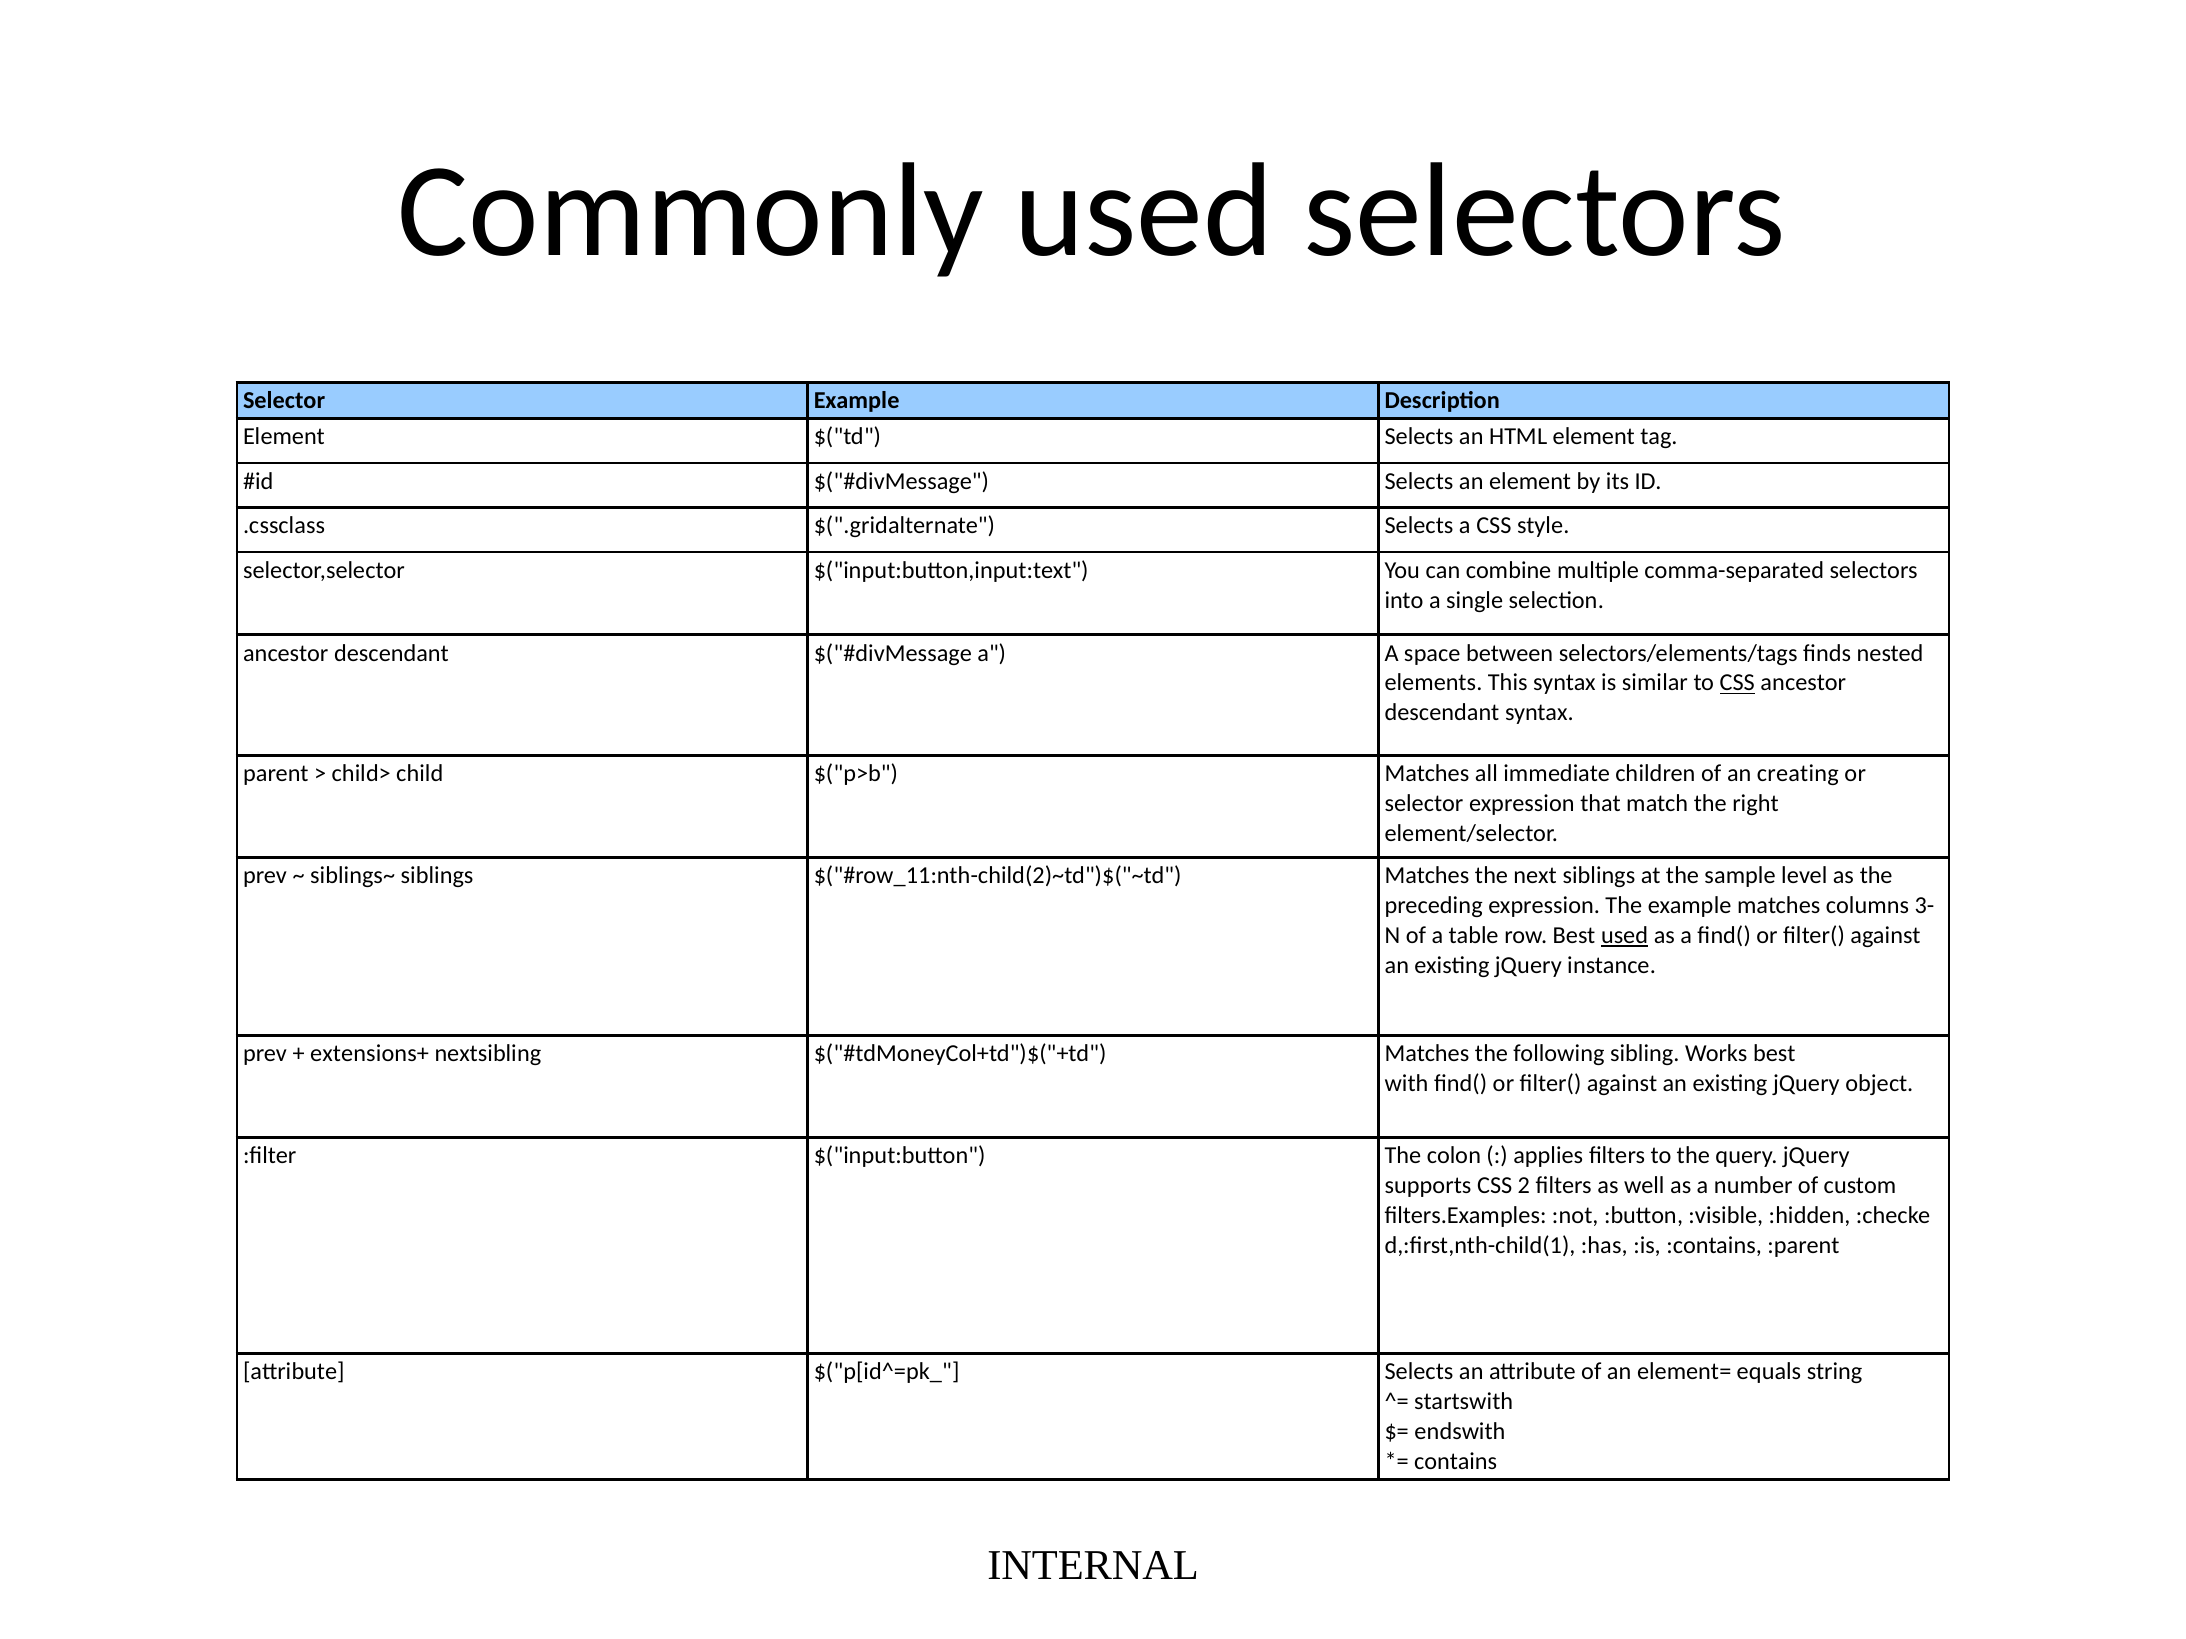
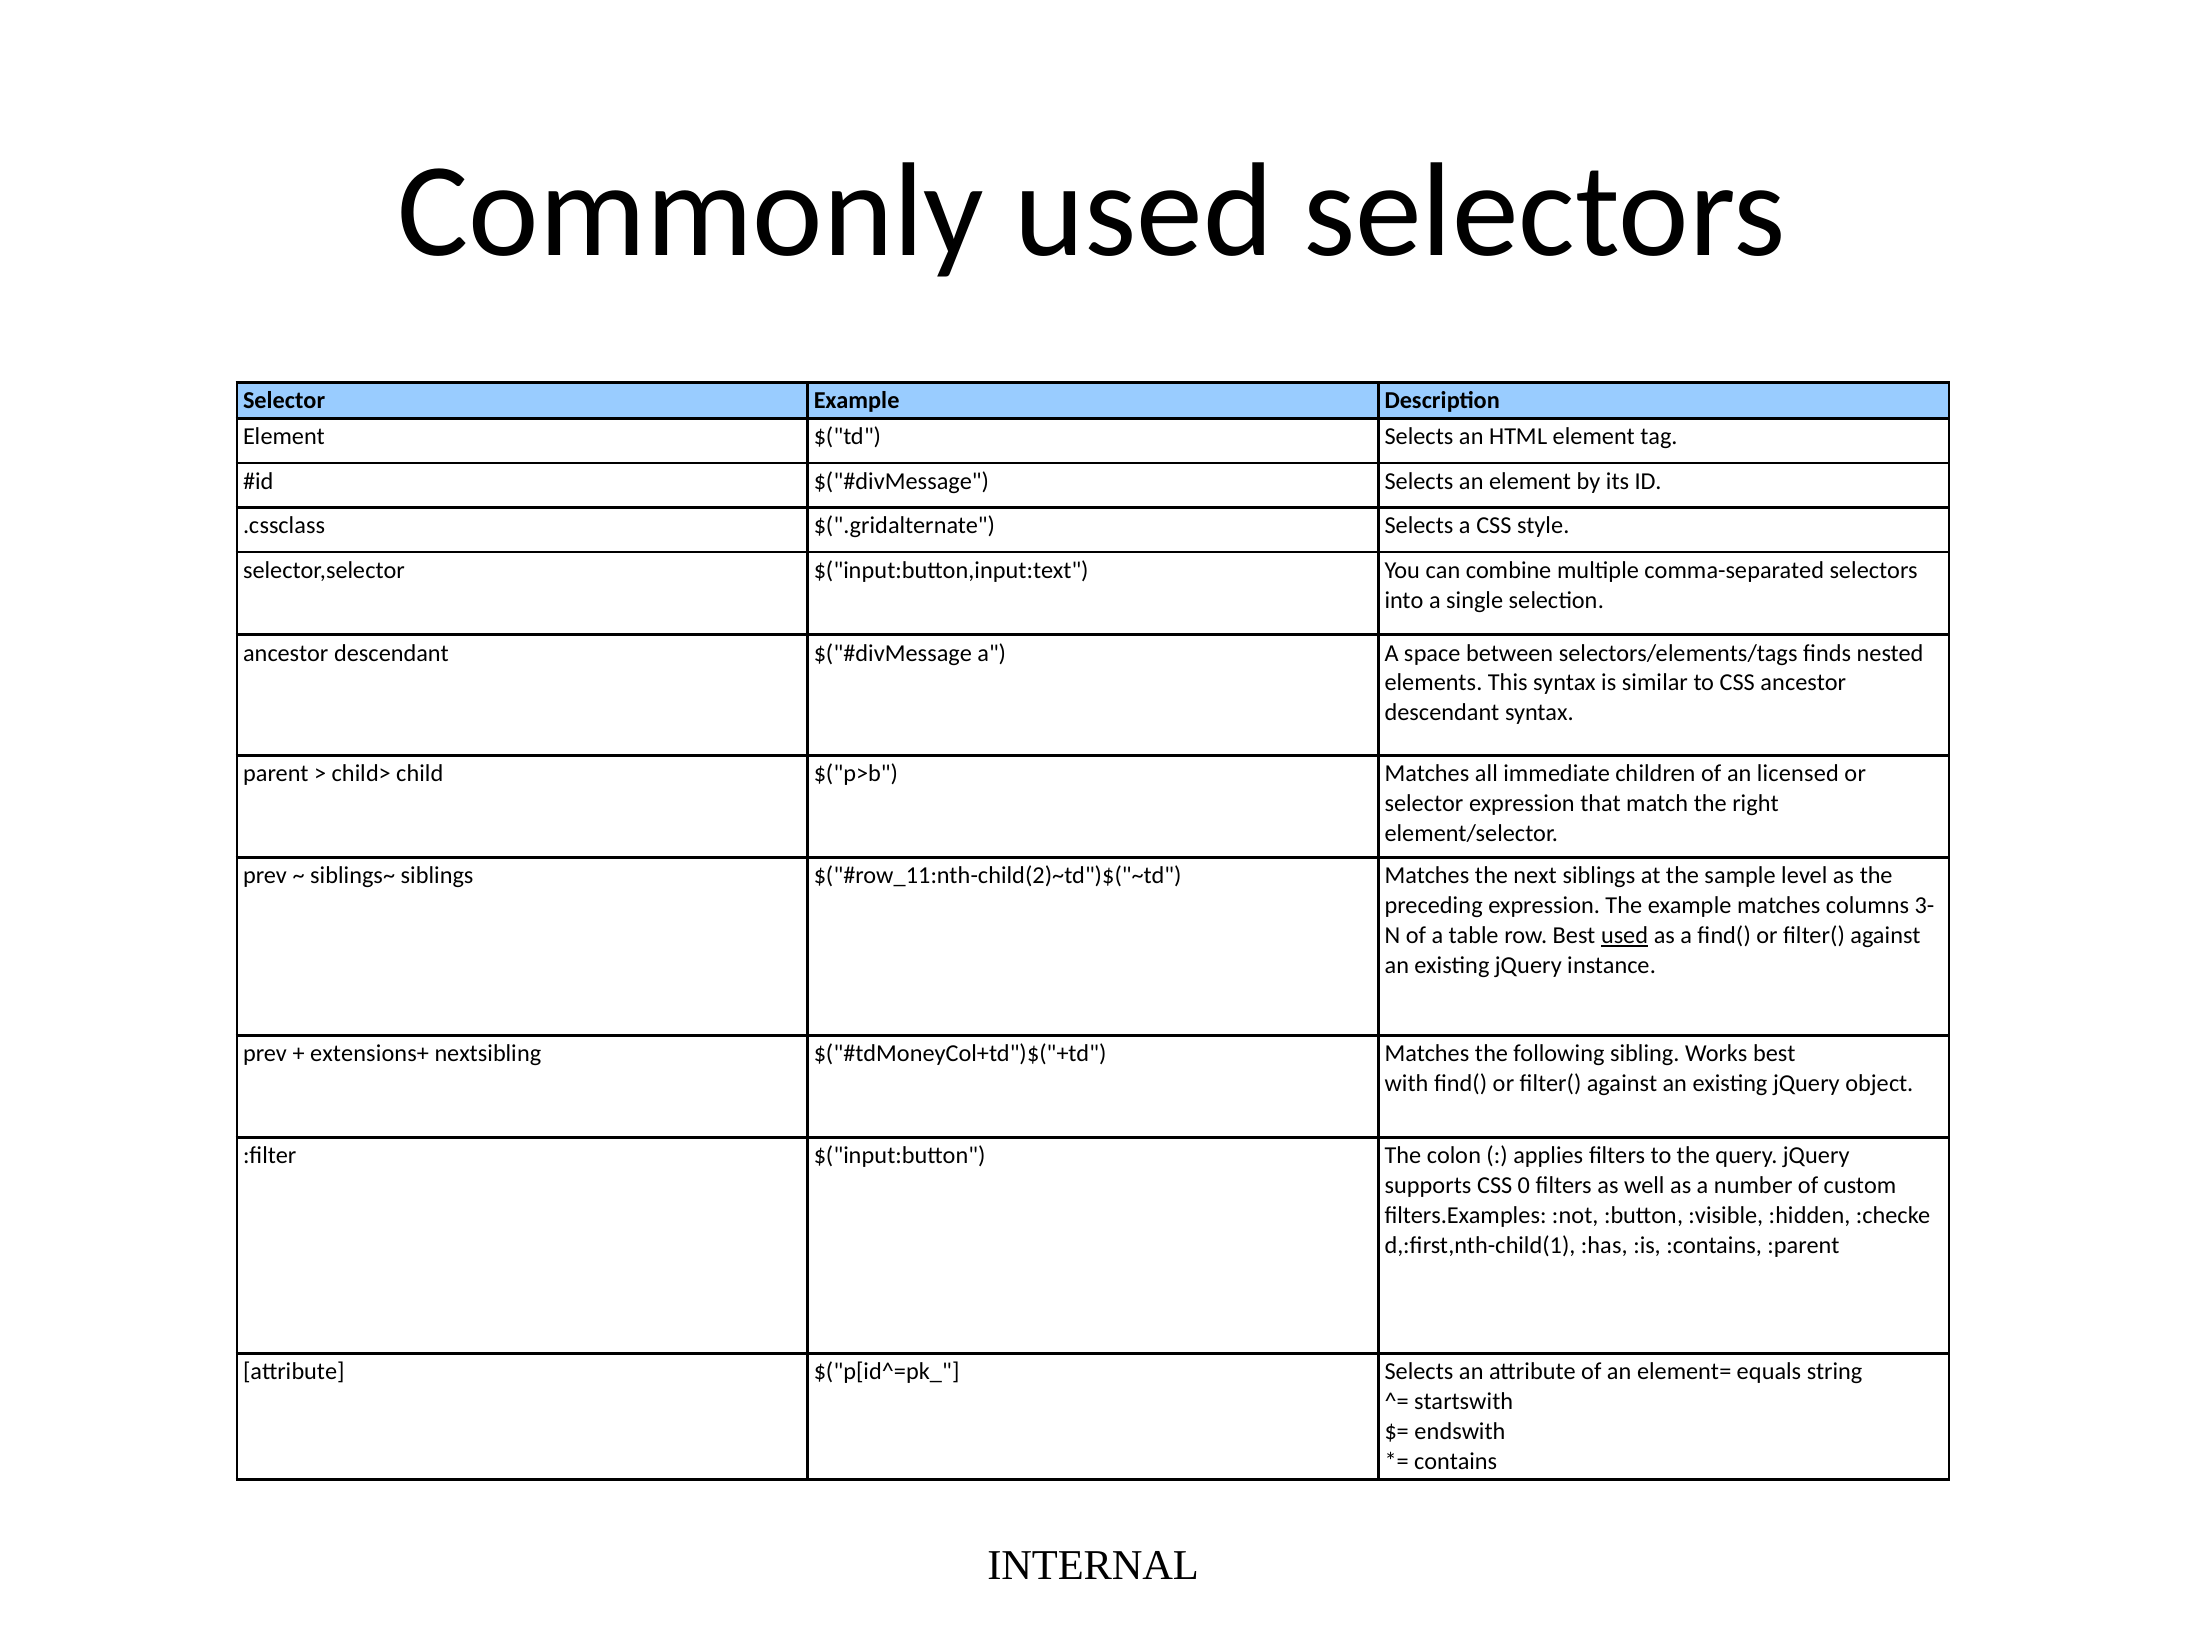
CSS underline: present -> none (1737, 683)
creating: creating -> licensed (1798, 774)
2: 2 -> 0 (1524, 1186)
